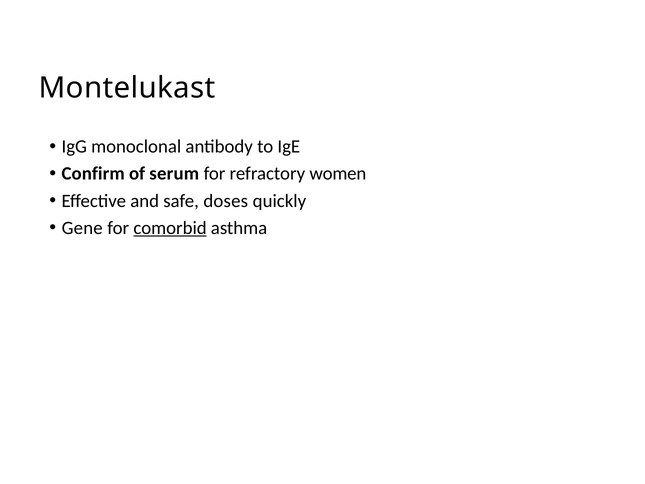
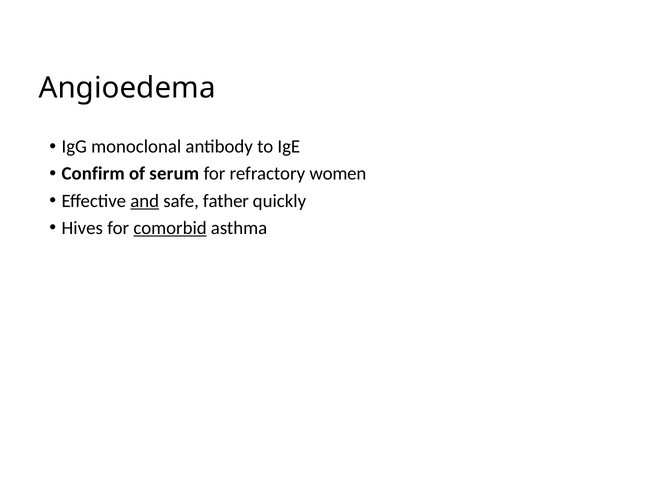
Montelukast: Montelukast -> Angioedema (127, 88)
and underline: none -> present (145, 201)
doses: doses -> father (226, 201)
Gene: Gene -> Hives (82, 228)
